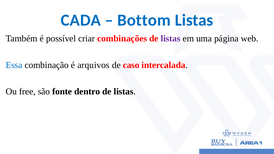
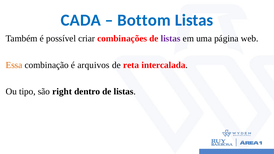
Essa colour: blue -> orange (14, 65)
caso: caso -> reta (131, 65)
free: free -> tipo (27, 92)
fonte: fonte -> right (62, 92)
